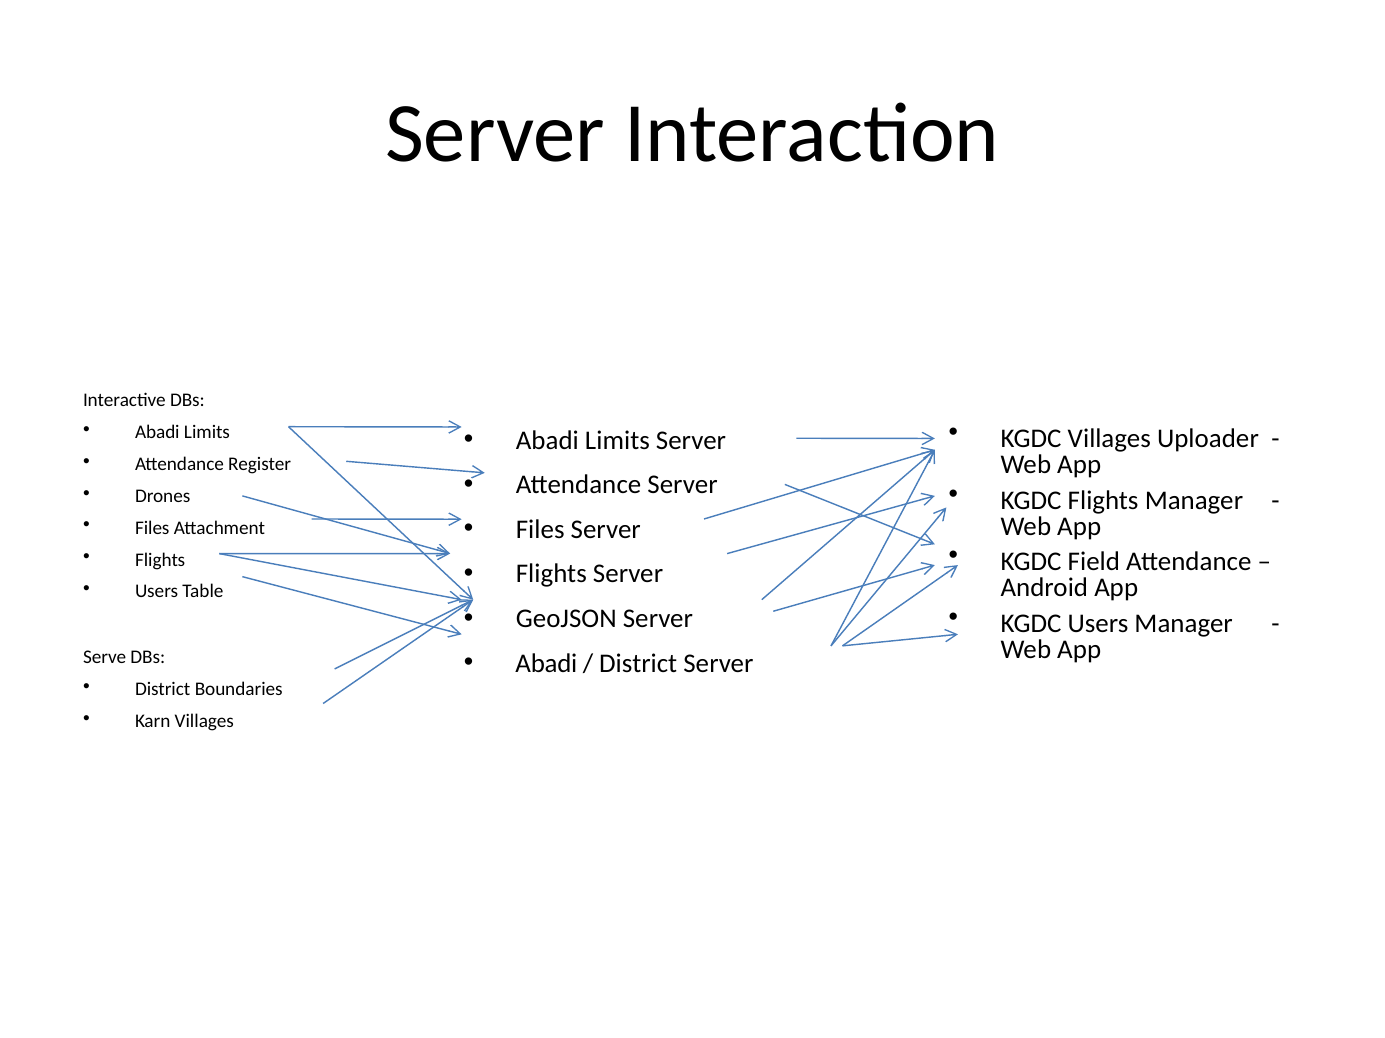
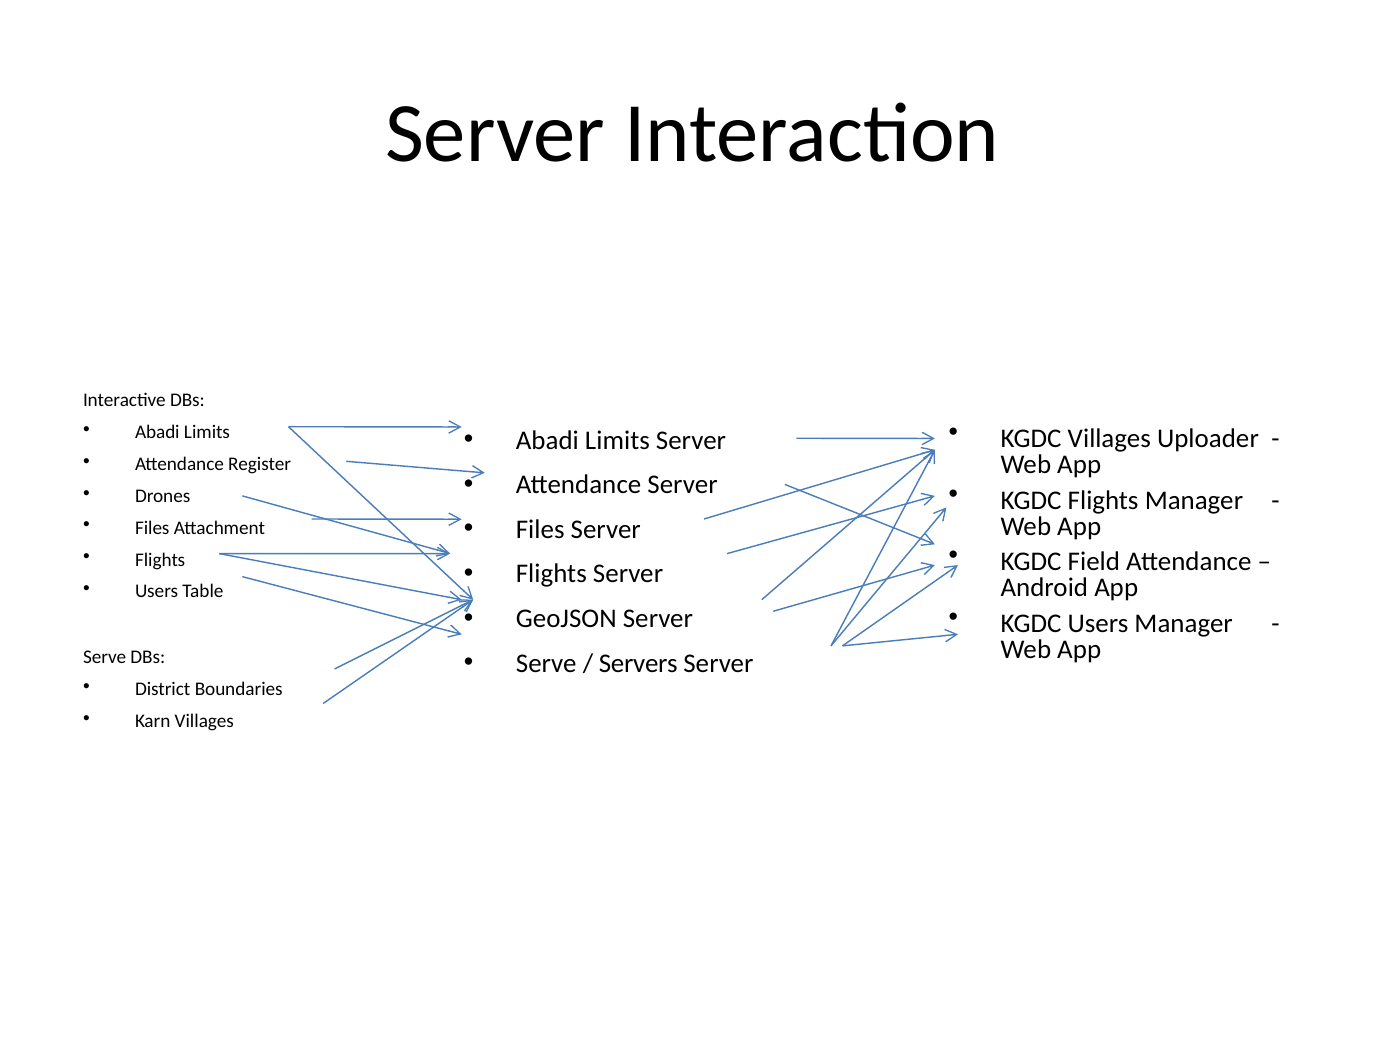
Abadi: Abadi -> Serve (546, 664)
District: District -> Servers (638, 664)
